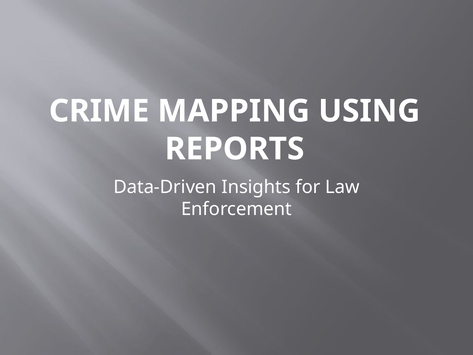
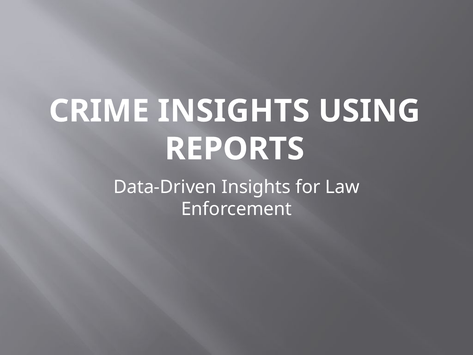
CRIME MAPPING: MAPPING -> INSIGHTS (234, 111)
